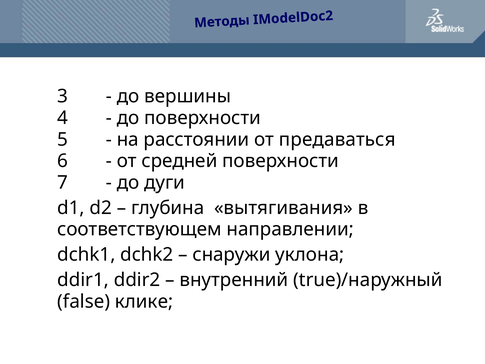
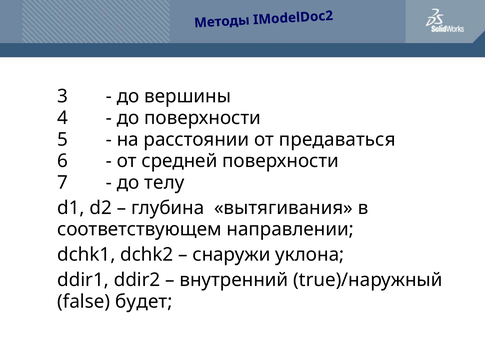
дуги: дуги -> телу (164, 182)
клике: клике -> будет (144, 301)
